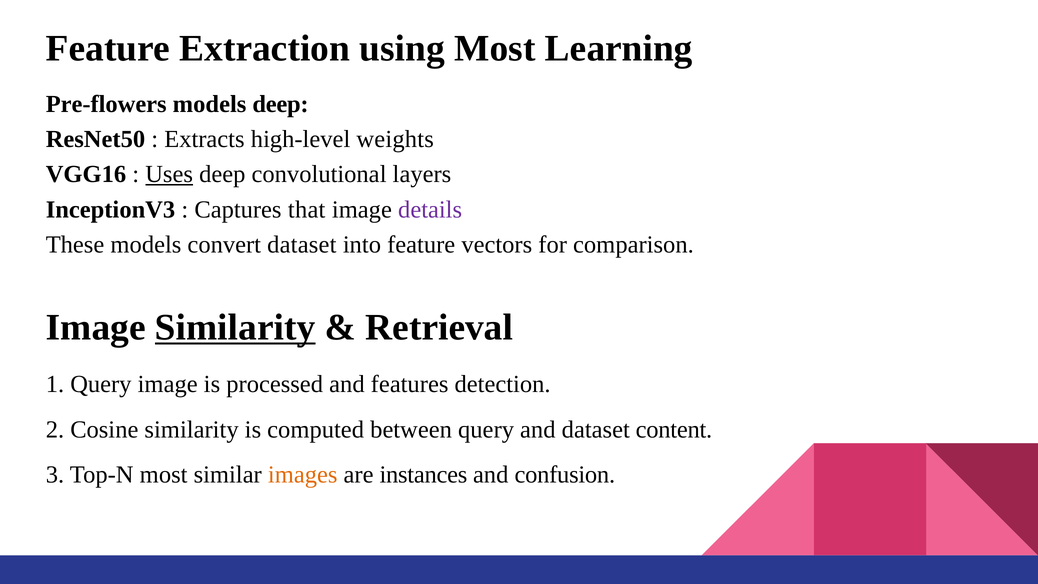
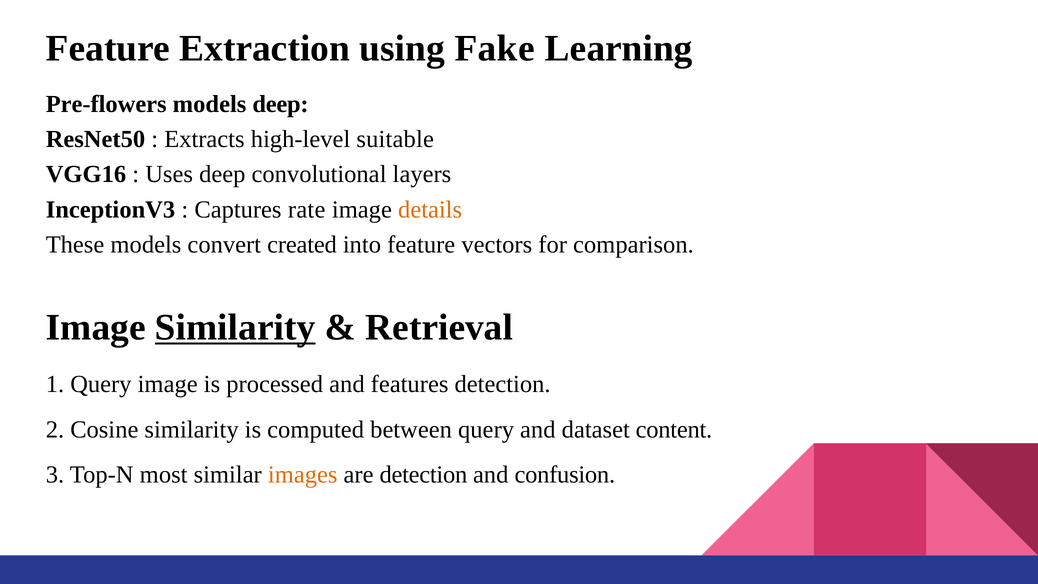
using Most: Most -> Fake (495, 48)
weights: weights -> suitable (395, 139)
Uses underline: present -> none (169, 174)
that: that -> rate (307, 209)
details colour: purple -> orange (430, 209)
convert dataset: dataset -> created (302, 245)
are instances: instances -> detection (423, 475)
